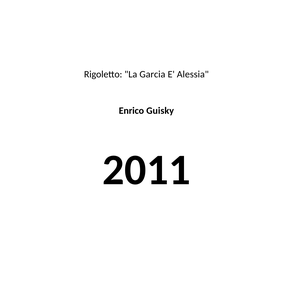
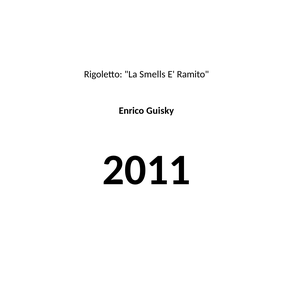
Garcia: Garcia -> Smells (152, 74)
Alessia: Alessia -> Ramito (193, 74)
